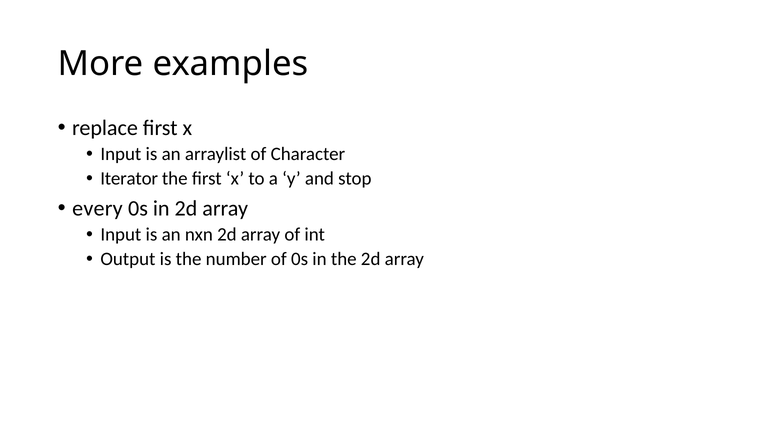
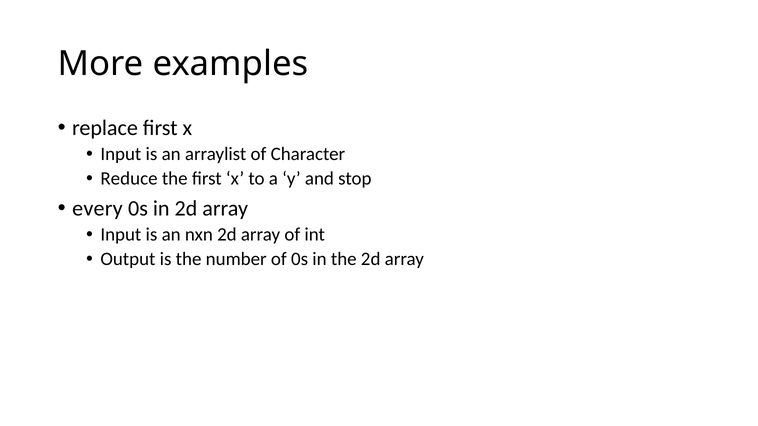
Iterator: Iterator -> Reduce (129, 179)
